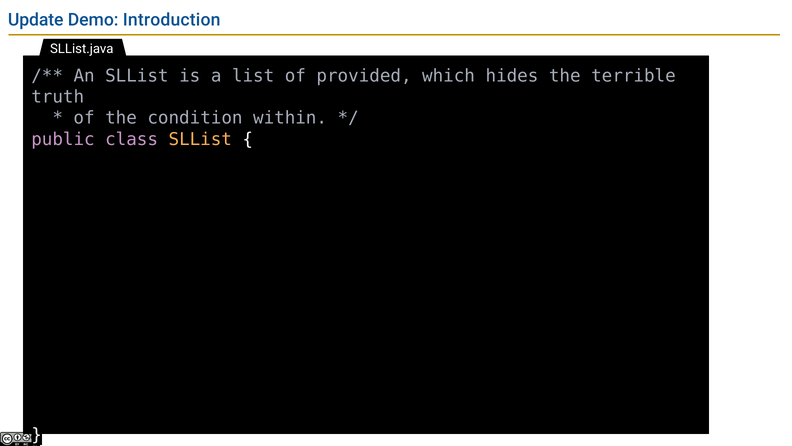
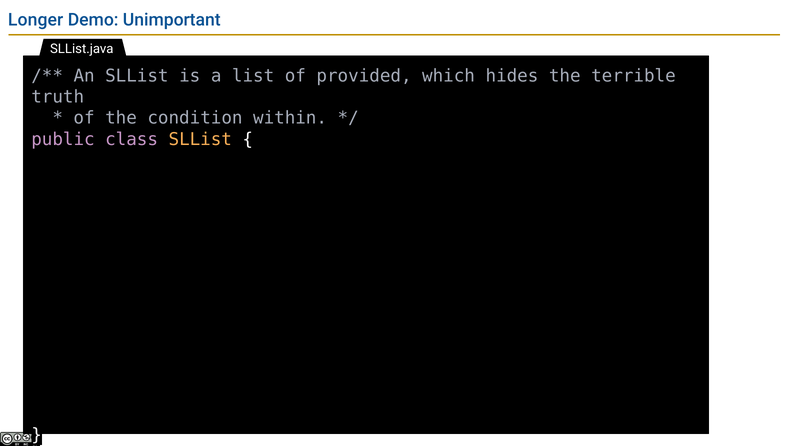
Update: Update -> Longer (36, 20)
Introduction: Introduction -> Unimportant (172, 20)
